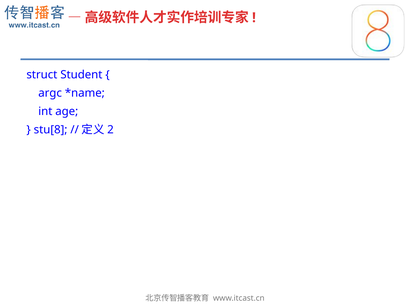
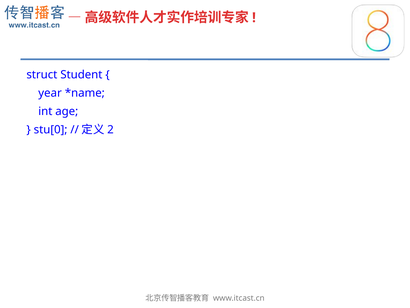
argc: argc -> year (50, 93)
stu[8: stu[8 -> stu[0 (51, 129)
